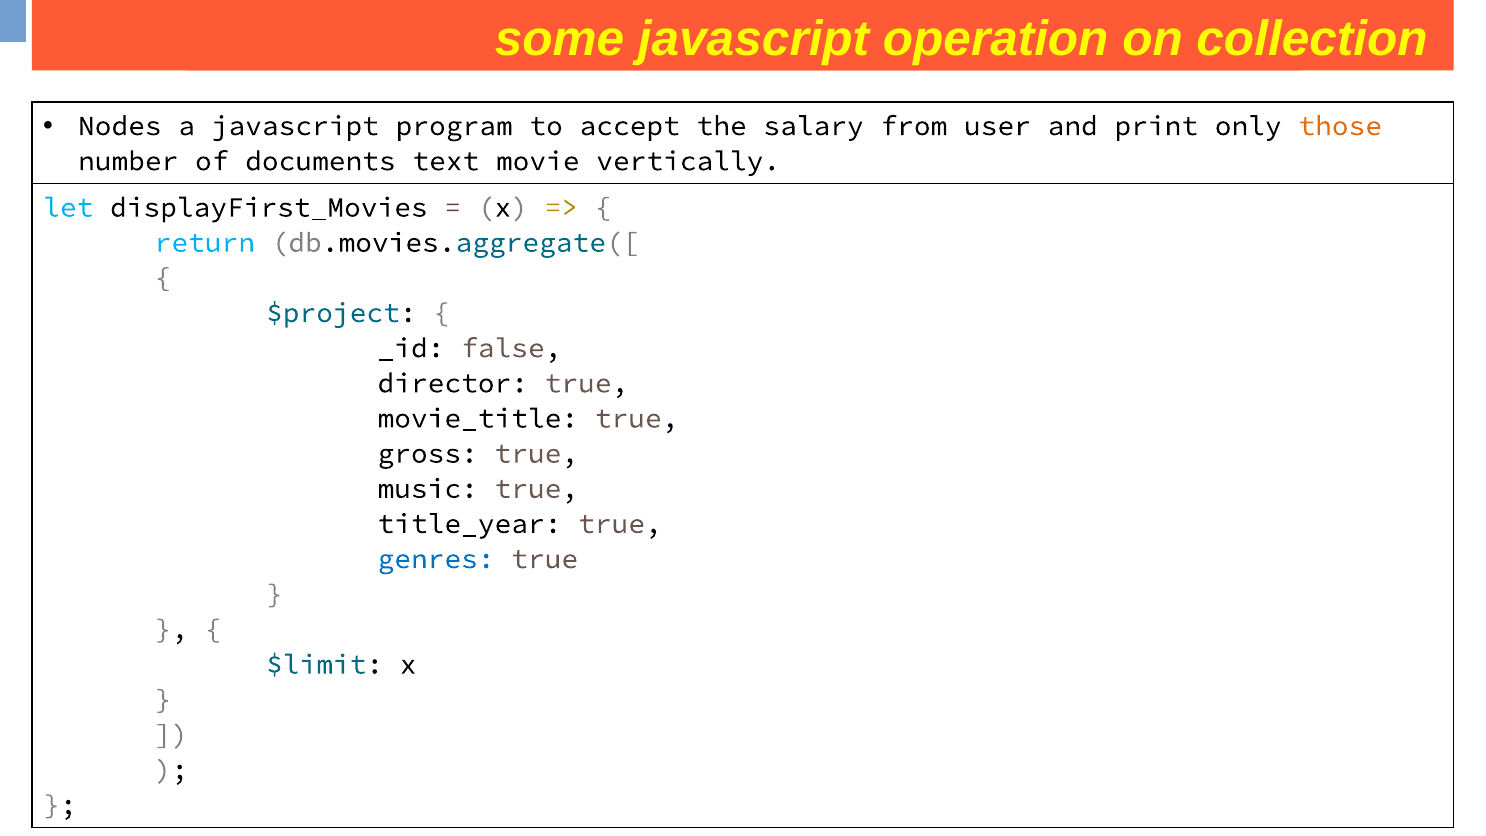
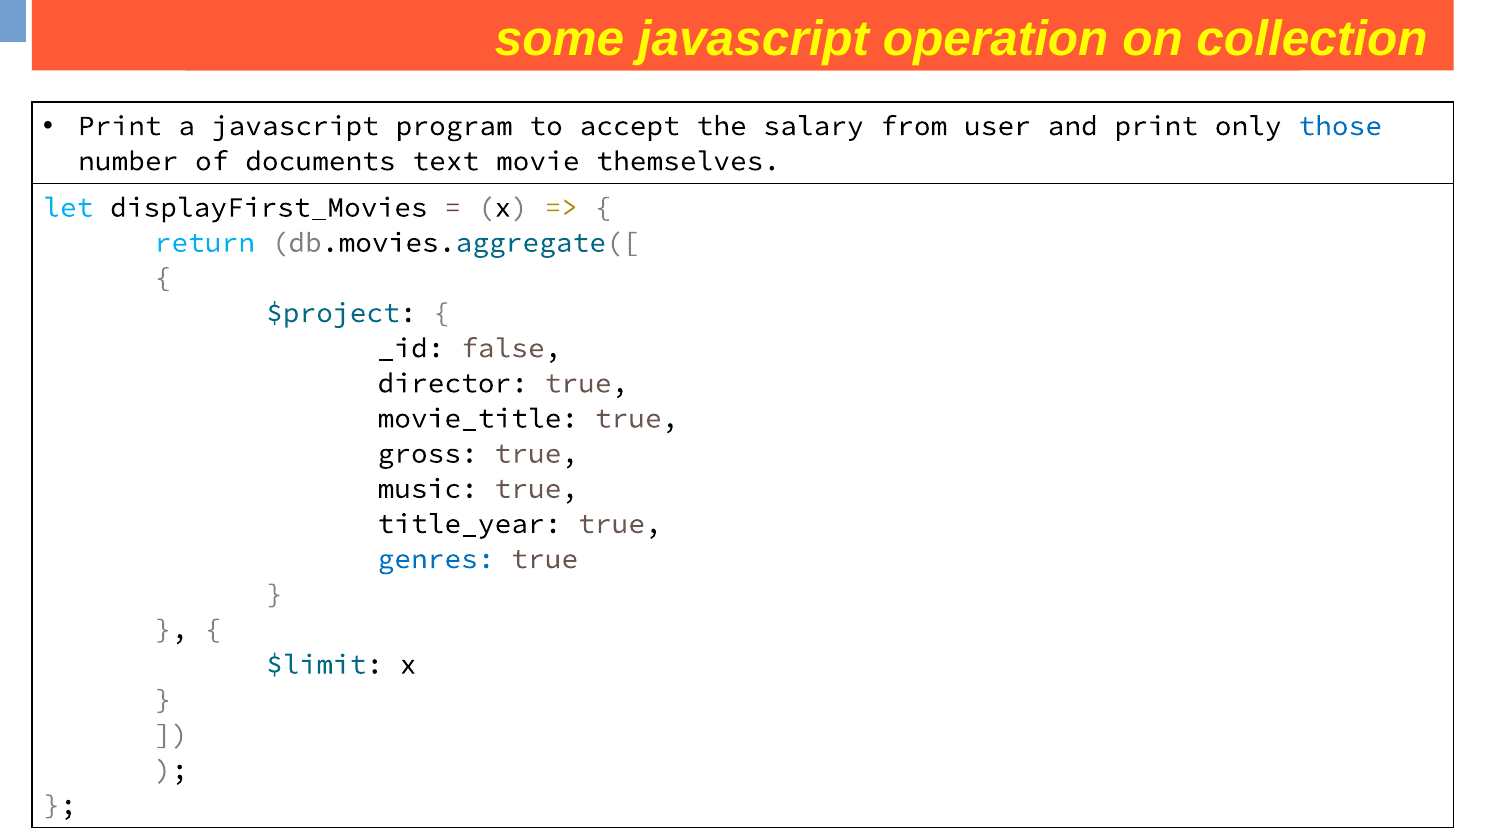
Nodes: Nodes -> Print (120, 126)
those colour: orange -> blue (1340, 126)
vertically: vertically -> themselves (688, 161)
